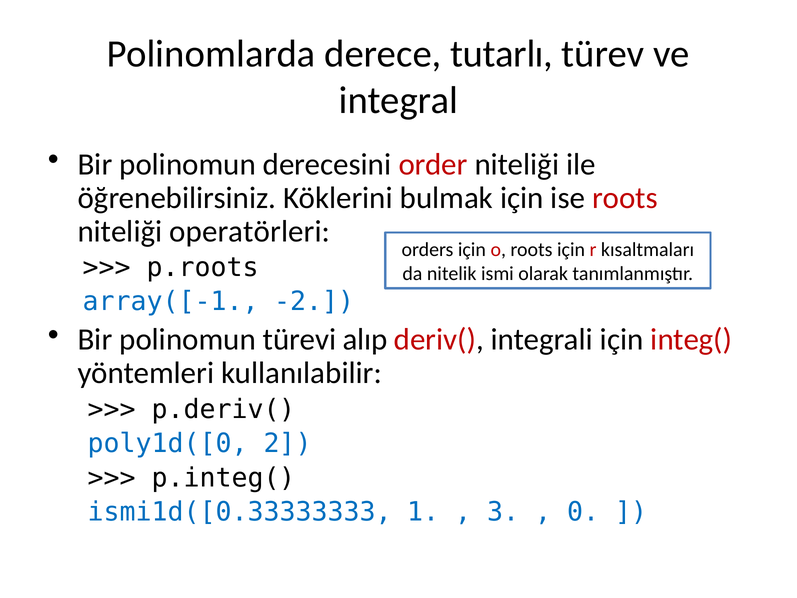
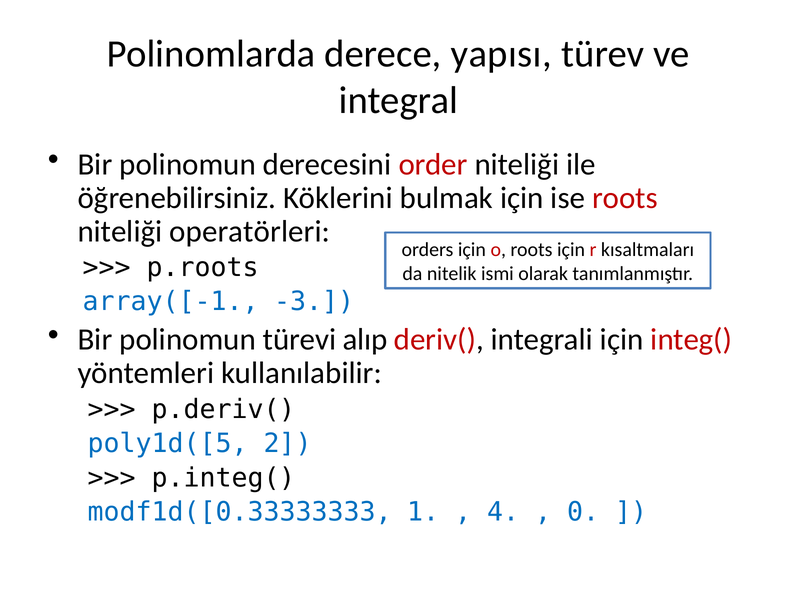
tutarlı: tutarlı -> yapısı (501, 54)
-2: -2 -> -3 (314, 302)
poly1d([0: poly1d([0 -> poly1d([5 (168, 443)
ismi1d([0.33333333: ismi1d([0.33333333 -> modf1d([0.33333333 (240, 512)
3: 3 -> 4 (503, 512)
